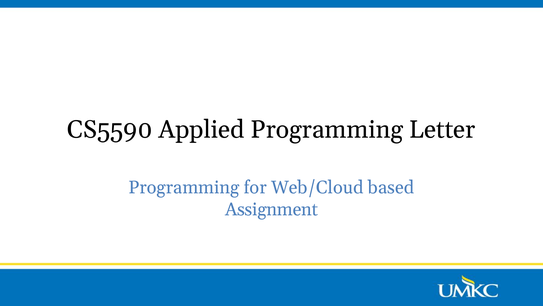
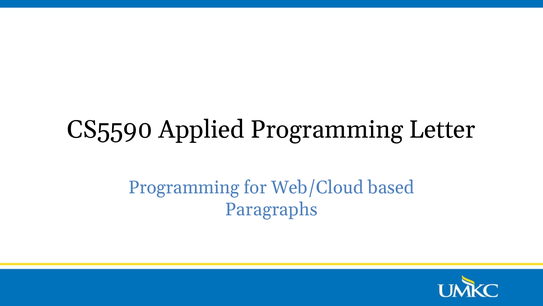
Assignment: Assignment -> Paragraphs (271, 209)
